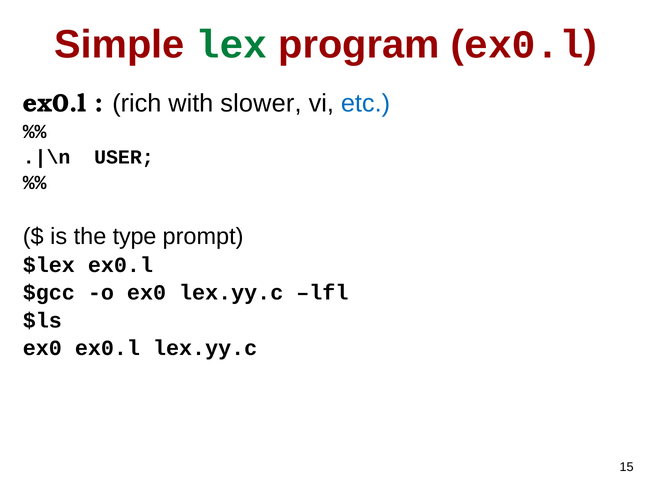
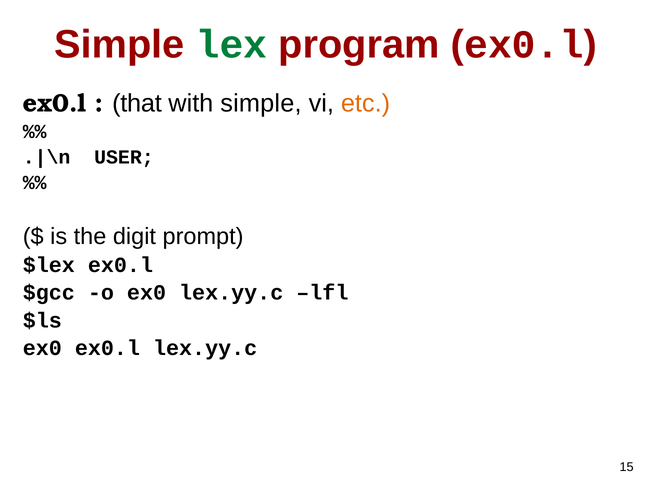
rich: rich -> that (137, 104)
with slower: slower -> simple (261, 104)
etc colour: blue -> orange (365, 104)
type: type -> digit (134, 236)
